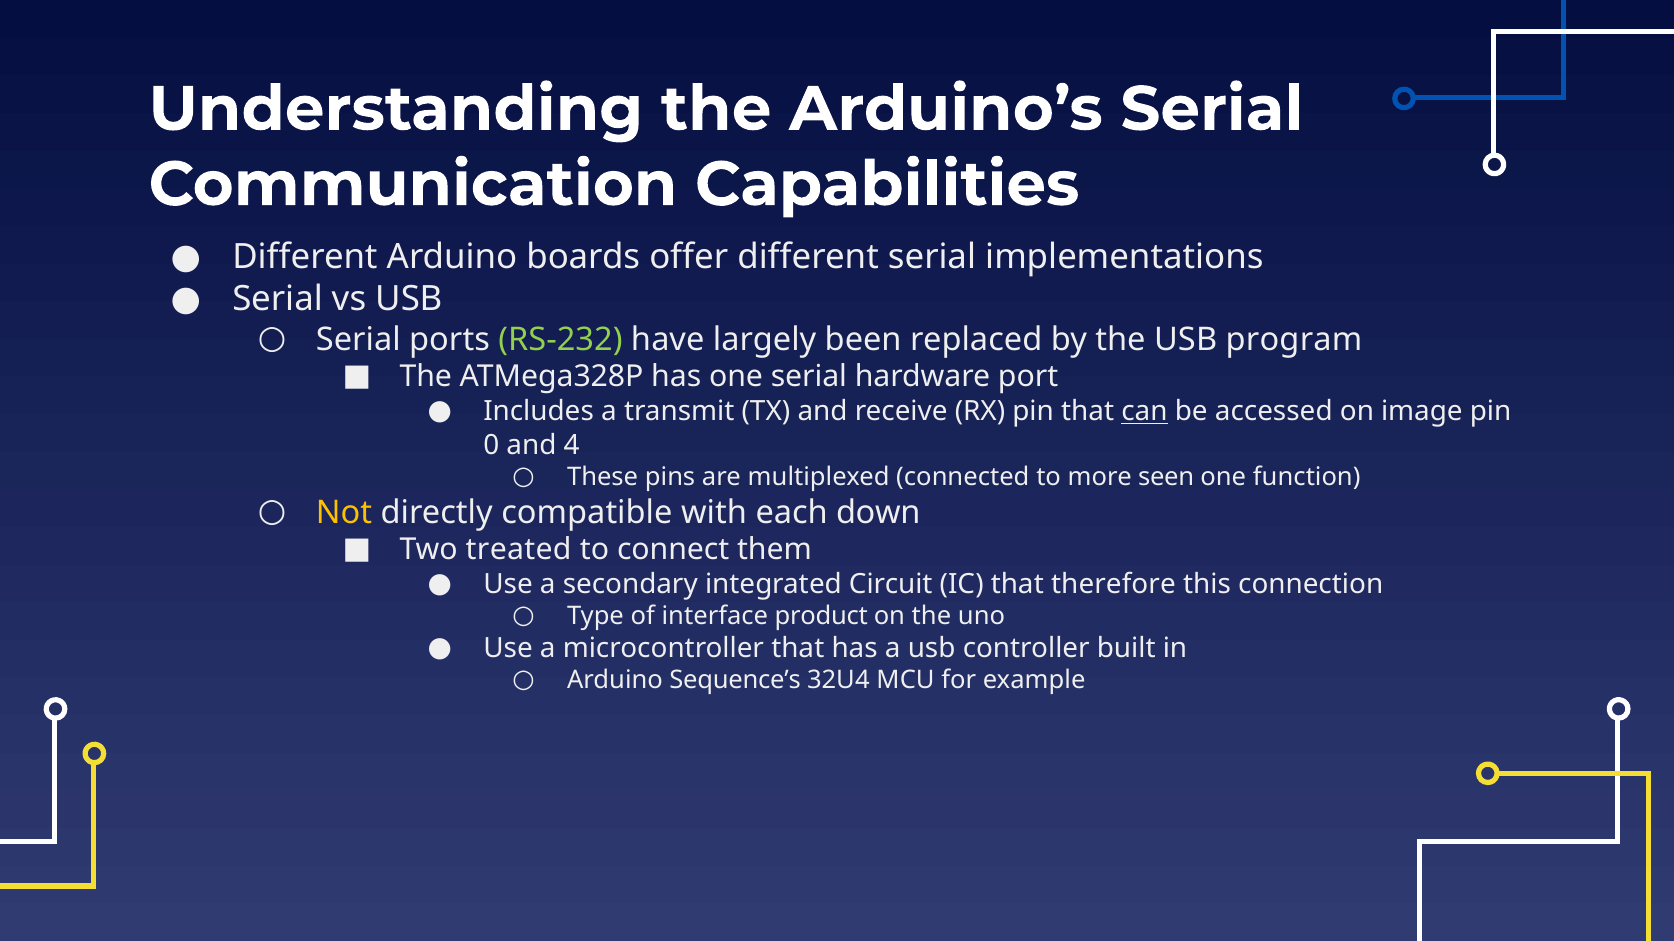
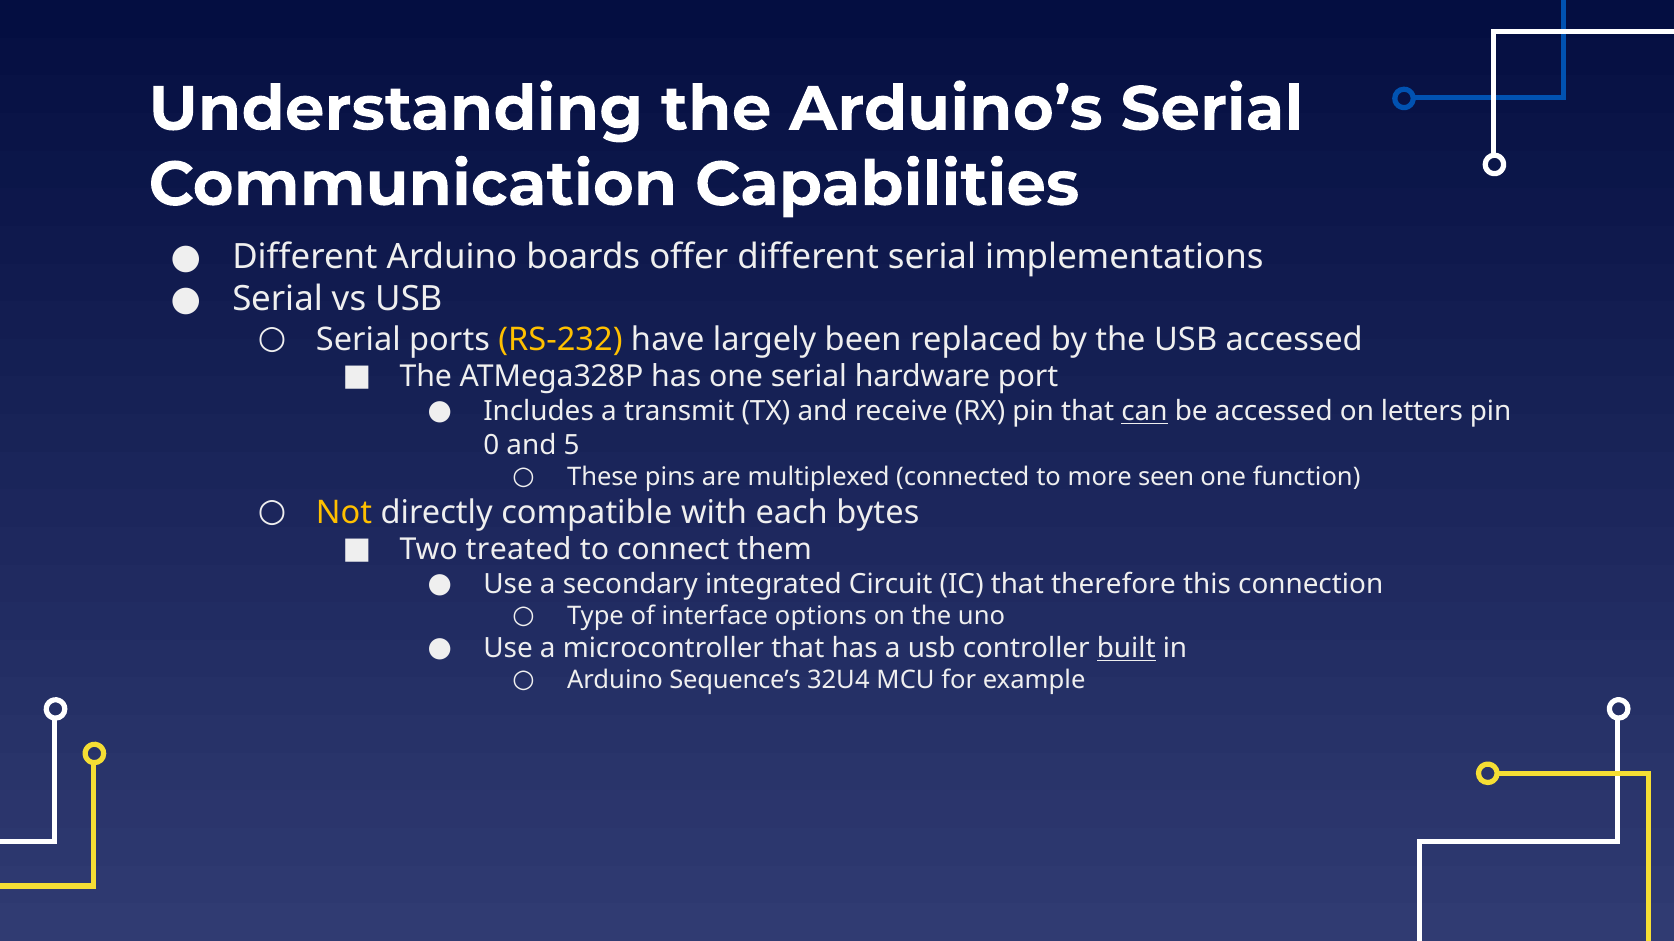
RS-232 colour: light green -> yellow (560, 340)
USB program: program -> accessed (1294, 340)
image: image -> letters (1422, 412)
4: 4 -> 5 (572, 445)
down: down -> bytes (878, 513)
product: product -> options (821, 617)
built underline: none -> present (1126, 649)
